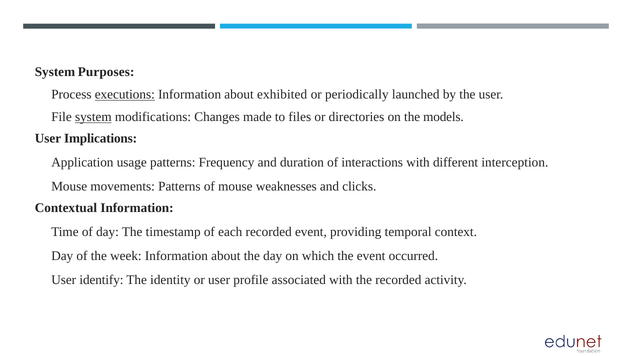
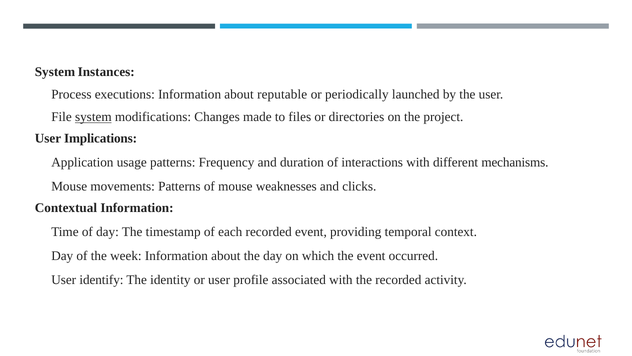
Purposes: Purposes -> Instances (106, 72)
executions underline: present -> none (125, 94)
exhibited: exhibited -> reputable (282, 94)
models: models -> project (443, 117)
interception: interception -> mechanisms (515, 162)
